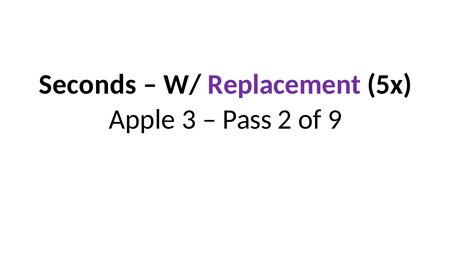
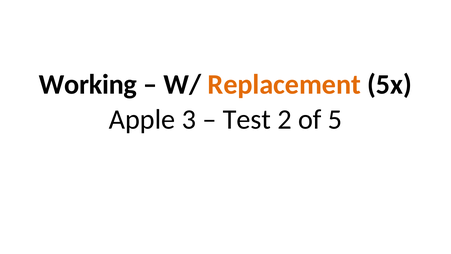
Seconds: Seconds -> Working (88, 84)
Replacement colour: purple -> orange (284, 84)
Pass: Pass -> Test (247, 119)
9: 9 -> 5 (335, 119)
